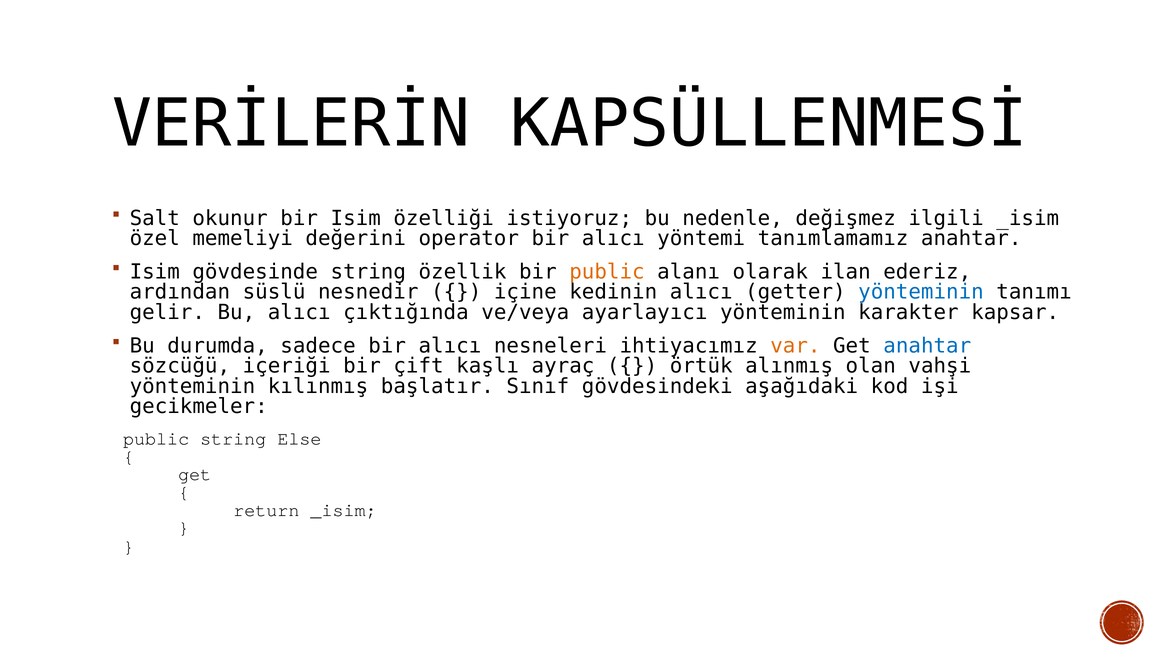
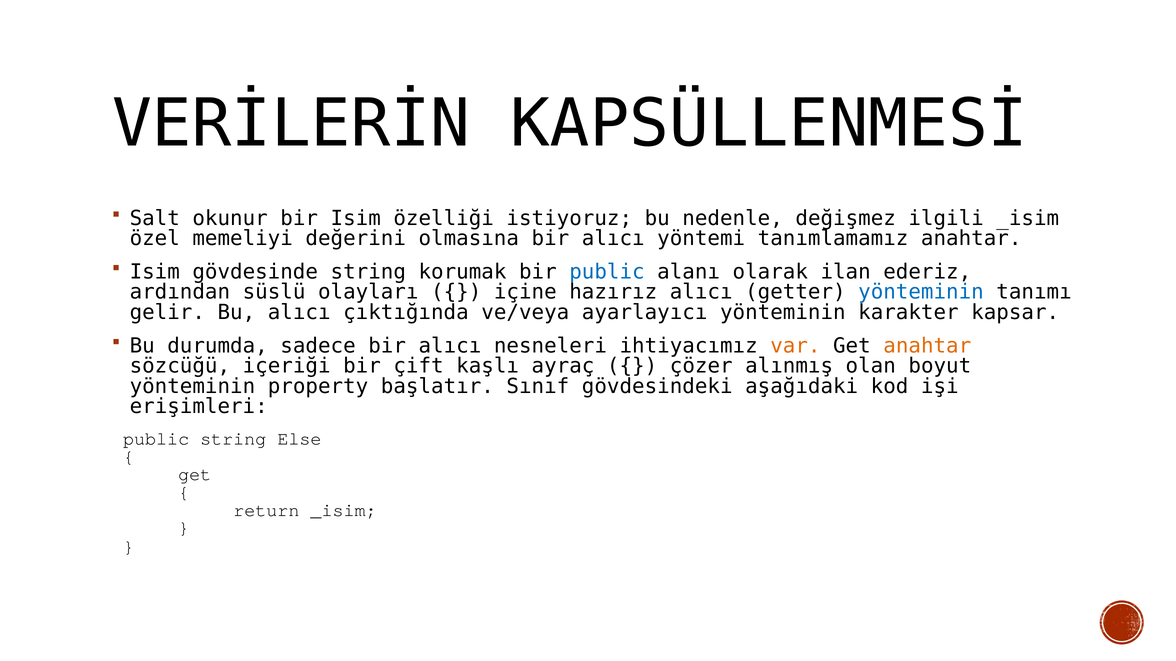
operator: operator -> olmasına (469, 239)
özellik: özellik -> korumak (463, 272)
public colour: orange -> blue (607, 272)
nesnedir: nesnedir -> olayları (368, 292)
kedinin: kedinin -> hazırız (613, 292)
anahtar colour: blue -> orange (927, 346)
örtük: örtük -> çözer (701, 366)
vahşi: vahşi -> boyut (940, 366)
kılınmış: kılınmış -> property (318, 386)
gecikmeler: gecikmeler -> erişimleri (199, 407)
